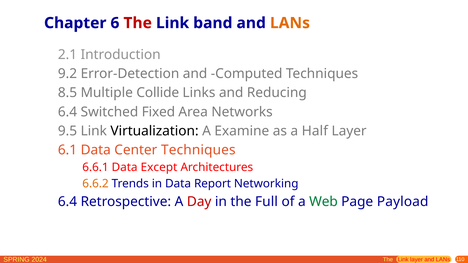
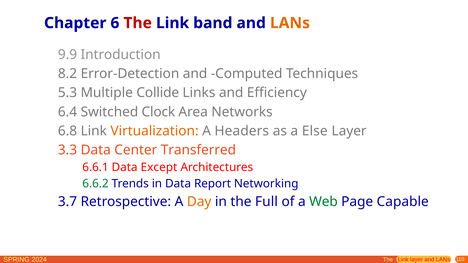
2.1: 2.1 -> 9.9 (67, 55)
9.2: 9.2 -> 8.2 (67, 74)
8.5: 8.5 -> 5.3 (67, 93)
Reducing: Reducing -> Efficiency (277, 93)
Fixed: Fixed -> Clock (158, 112)
9.5: 9.5 -> 6.8 (67, 131)
Virtualization colour: black -> orange (155, 131)
Examine: Examine -> Headers (242, 131)
Half: Half -> Else (315, 131)
6.1: 6.1 -> 3.3 (67, 150)
Center Techniques: Techniques -> Transferred (198, 150)
6.6.2 colour: orange -> green (95, 184)
6.4: 6.4 -> 3.7 (67, 202)
Day colour: red -> orange (199, 202)
Payload: Payload -> Capable (403, 202)
